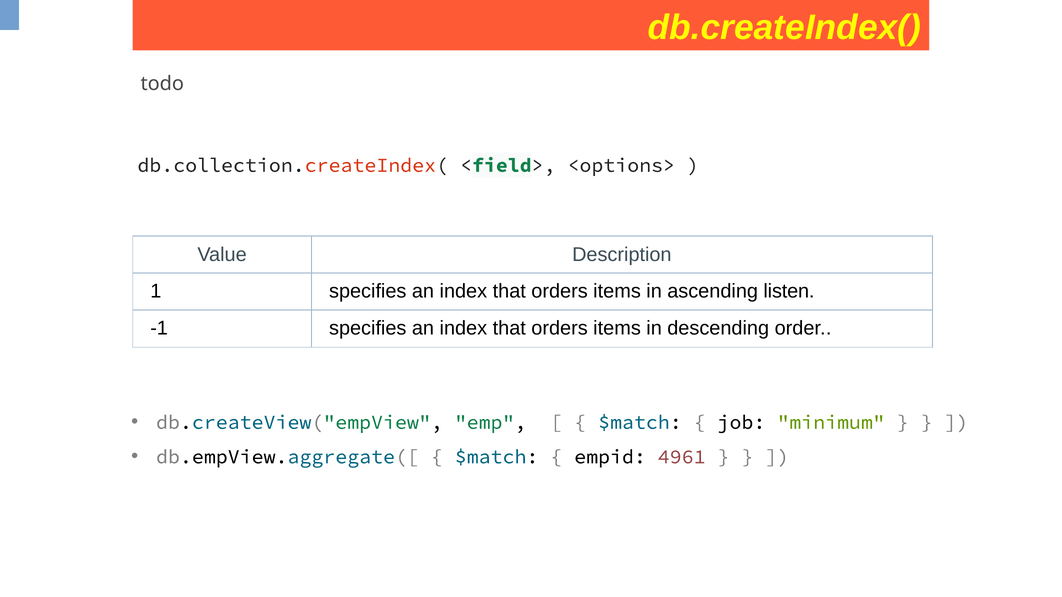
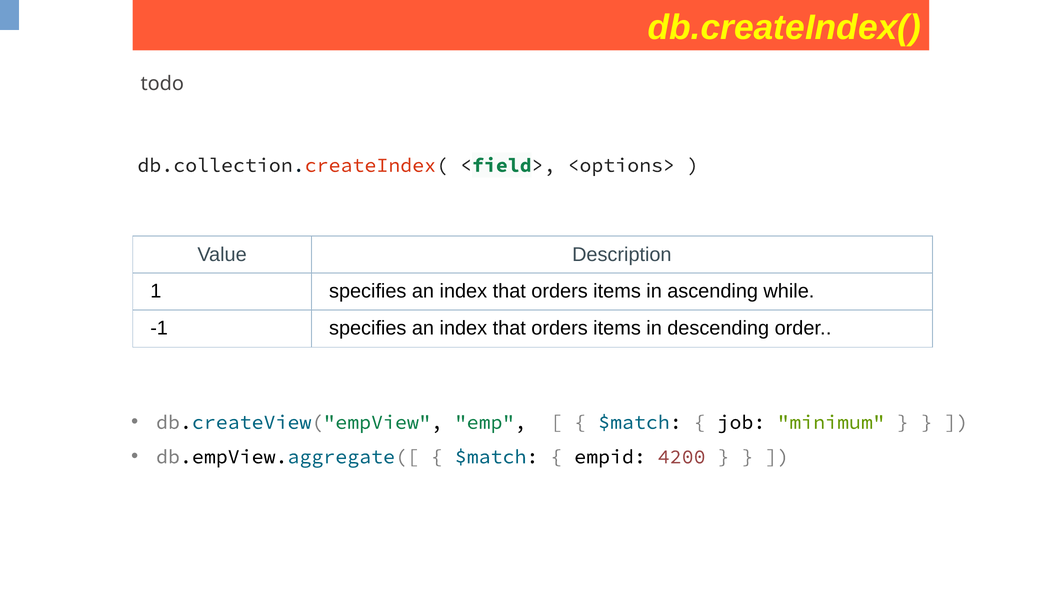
listen: listen -> while (789, 291)
4961: 4961 -> 4200 (682, 457)
